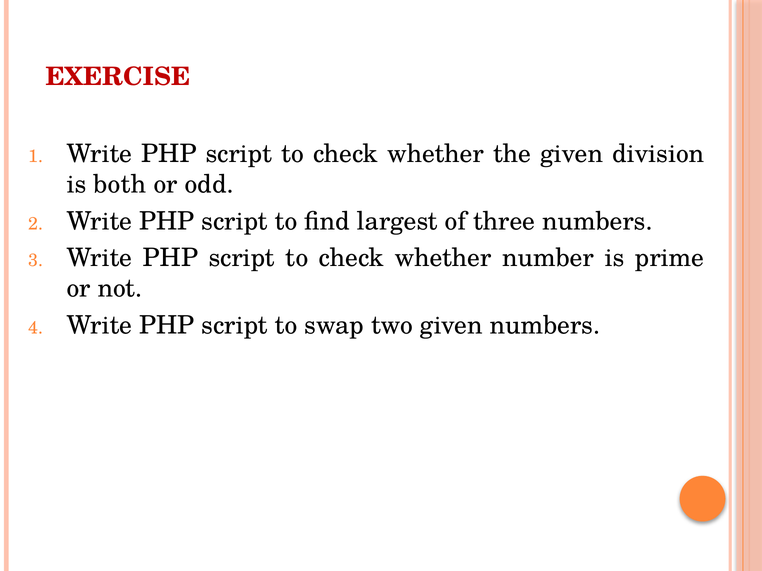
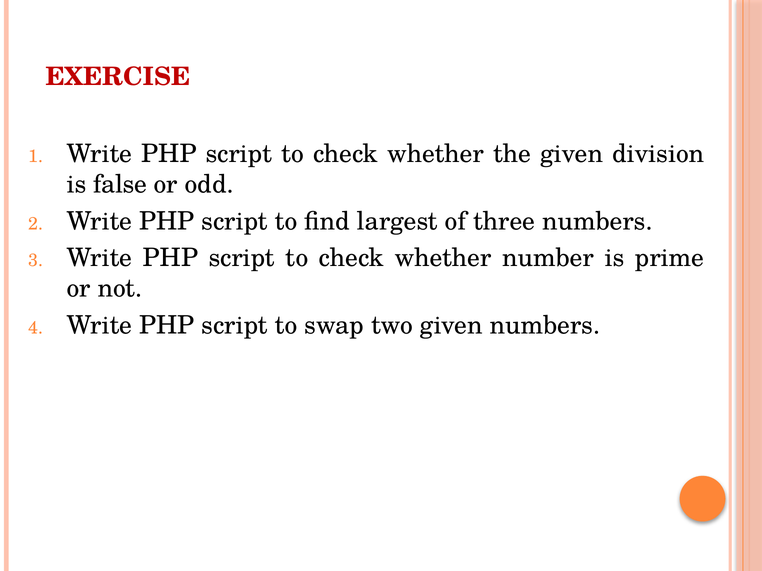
both: both -> false (120, 185)
